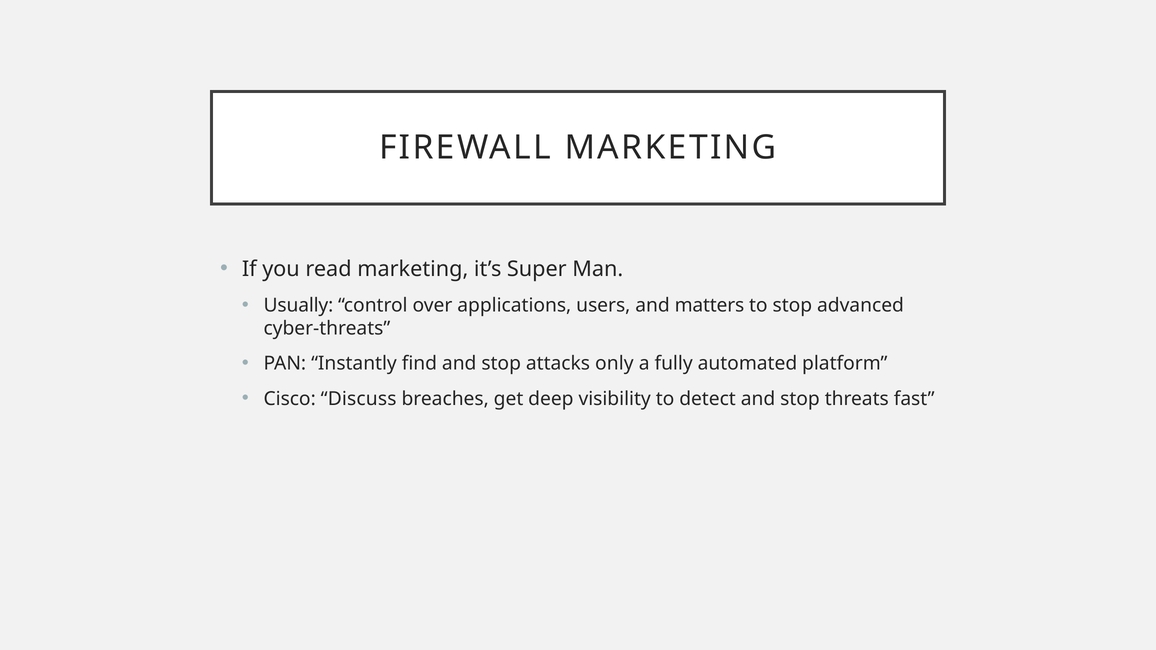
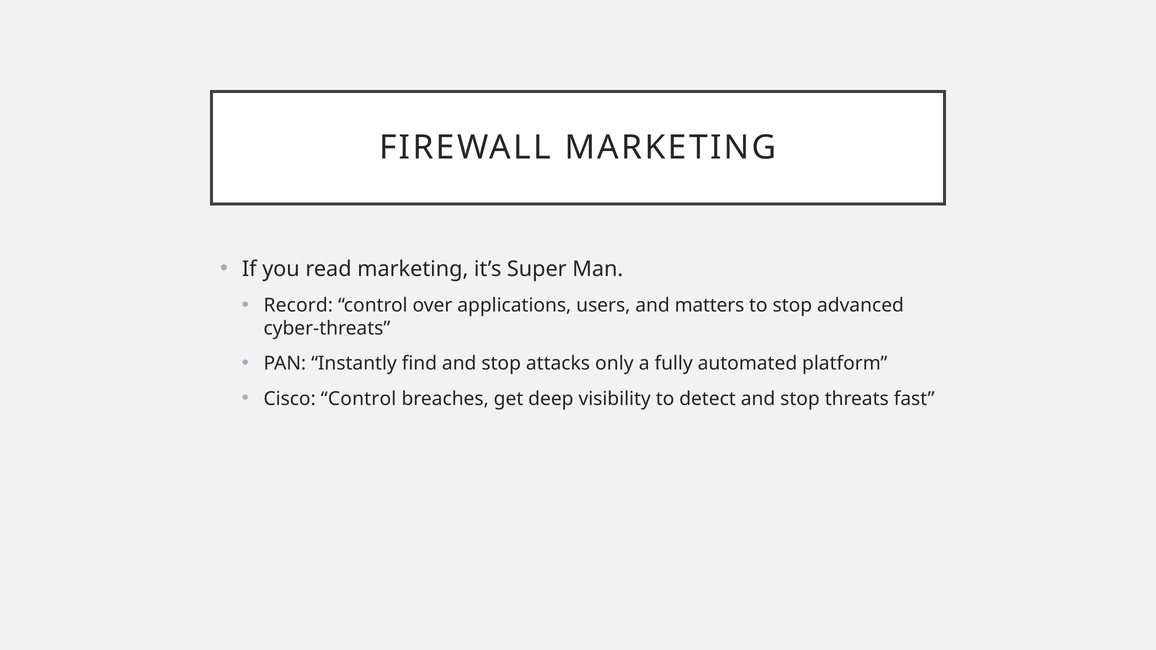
Usually: Usually -> Record (298, 305)
Cisco Discuss: Discuss -> Control (359, 399)
